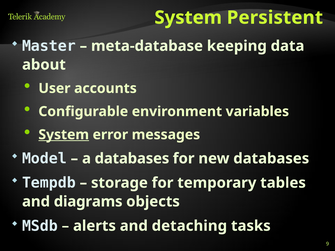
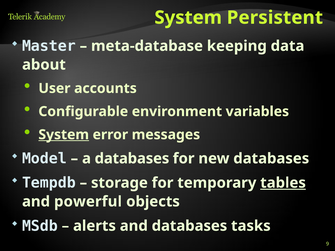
tables underline: none -> present (283, 183)
diagrams: diagrams -> powerful (88, 202)
and detaching: detaching -> databases (189, 226)
